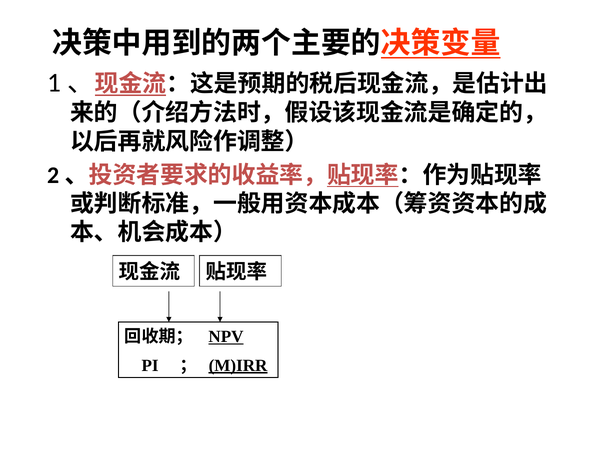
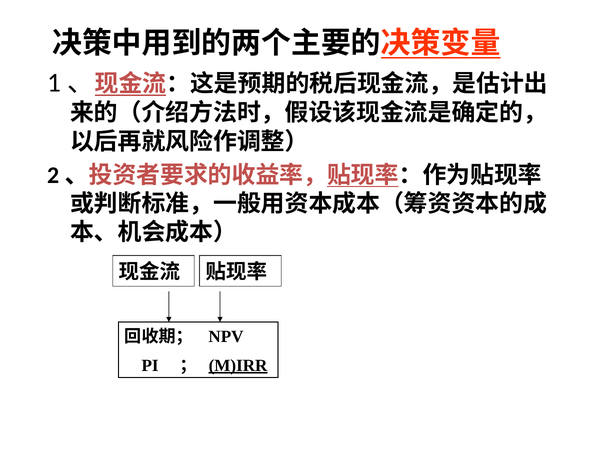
NPV underline: present -> none (226, 337)
